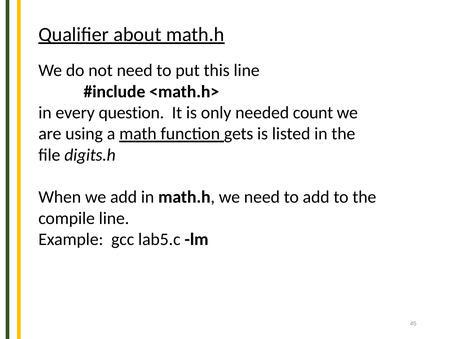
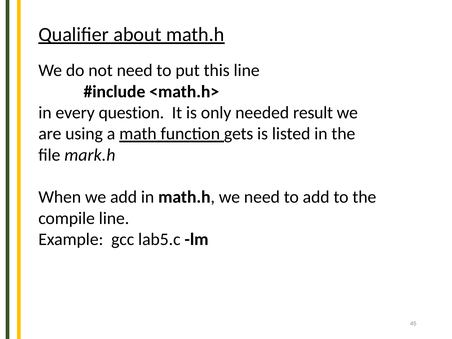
count: count -> result (313, 113)
digits.h: digits.h -> mark.h (90, 155)
